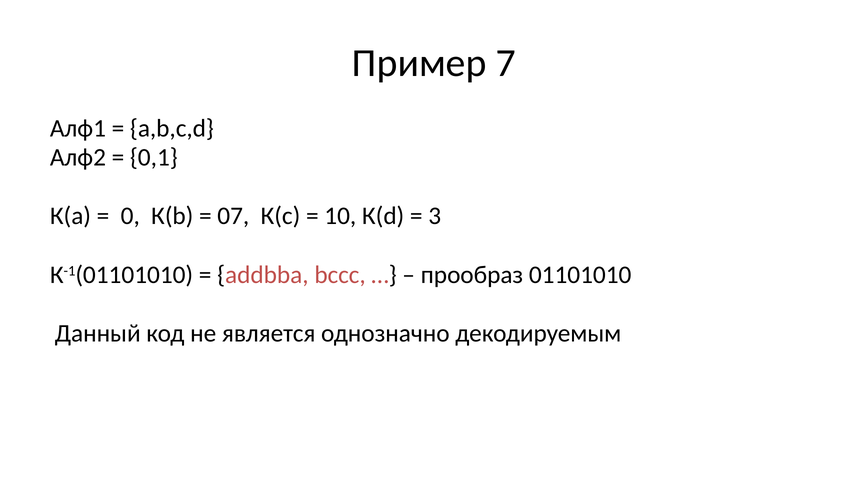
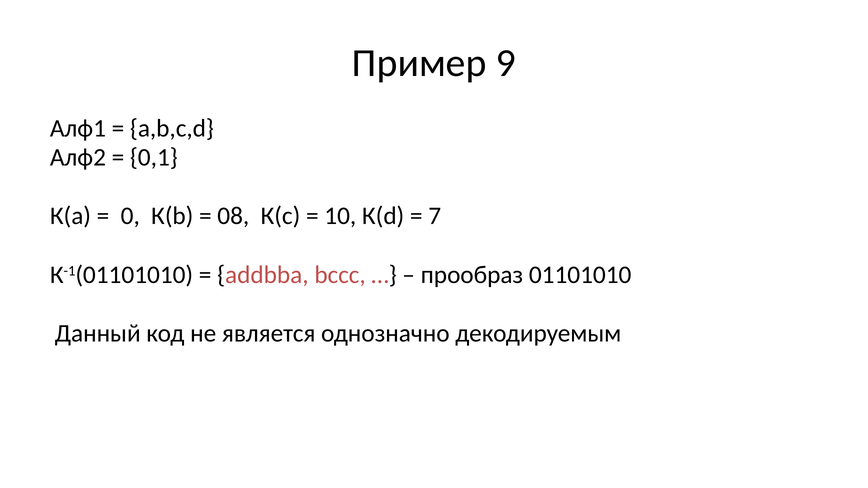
7: 7 -> 9 (506, 63)
07: 07 -> 08 (233, 216)
3: 3 -> 7 (435, 216)
